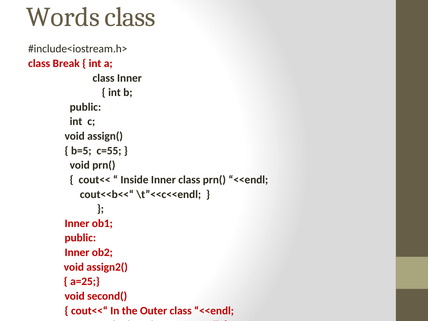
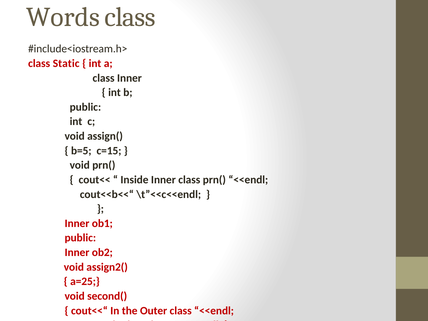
Break: Break -> Static (66, 63)
c=55: c=55 -> c=15 (109, 151)
